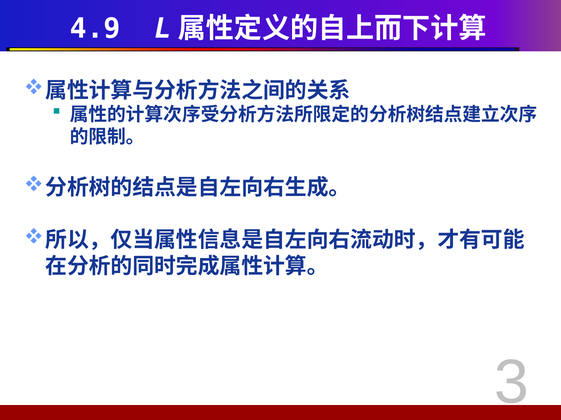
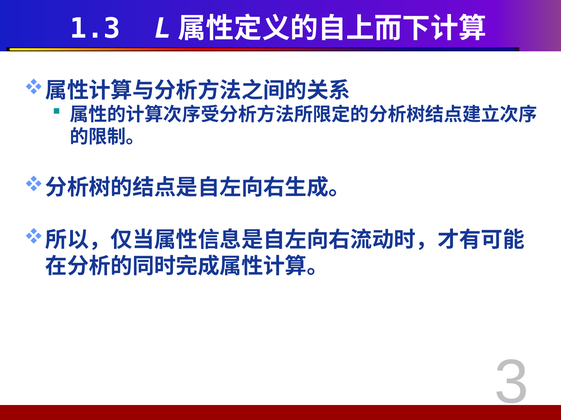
4.9: 4.9 -> 1.3 (95, 29)
